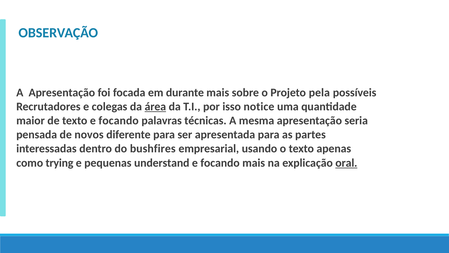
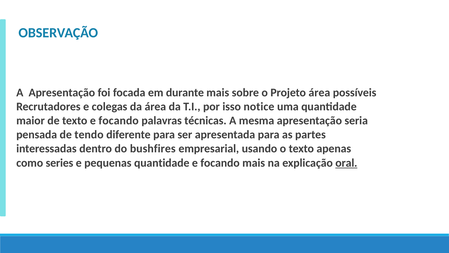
Projeto pela: pela -> área (319, 92)
área underline: present -> none (155, 106)
novos: novos -> tendo (89, 135)
trying: trying -> series (60, 163)
pequenas understand: understand -> quantidade (162, 163)
